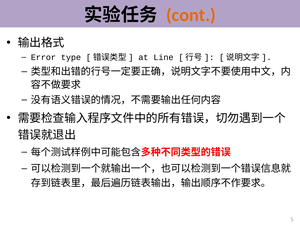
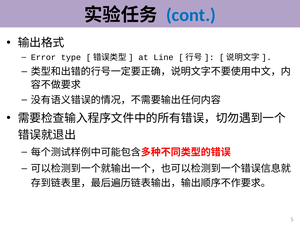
cont colour: orange -> blue (191, 15)
